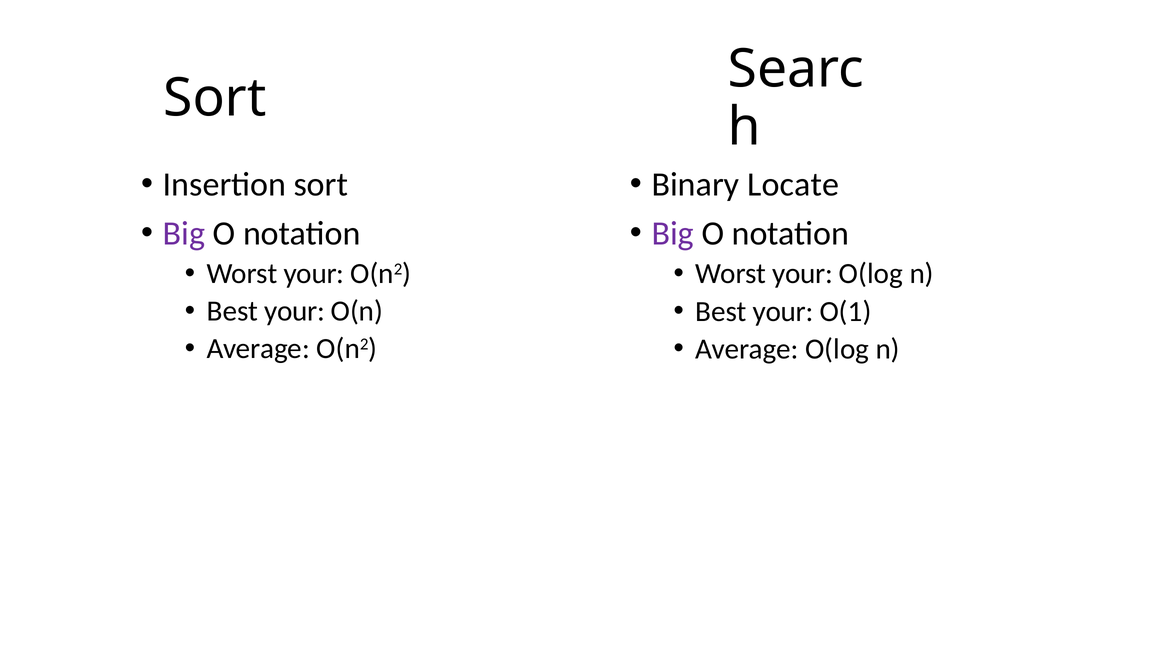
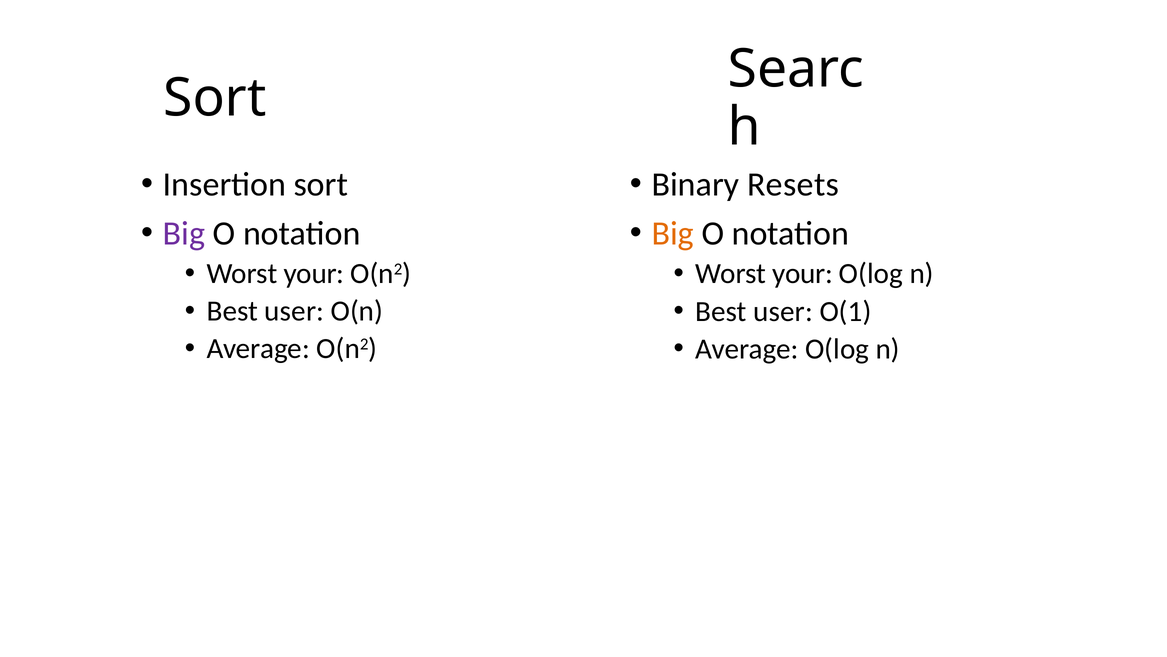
Locate: Locate -> Resets (793, 184)
Big colour: purple -> orange (673, 233)
your: your -> user (294, 311)
your: your -> user (783, 311)
